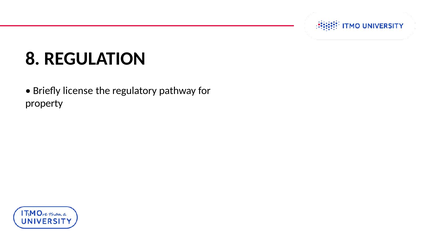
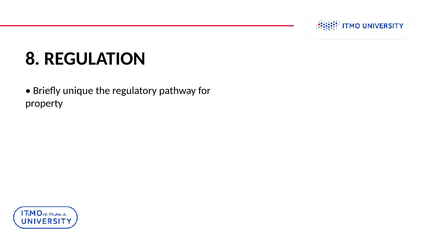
license: license -> unique (78, 91)
